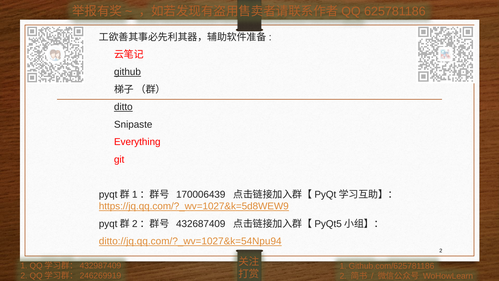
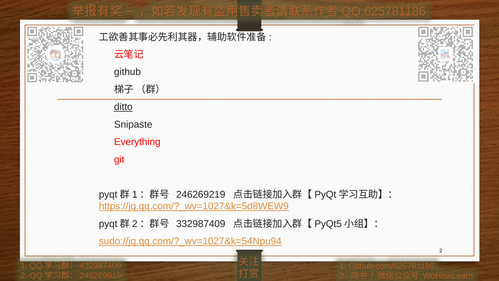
github underline: present -> none (127, 72)
170006439: 170006439 -> 246269219 (201, 194)
432687409: 432687409 -> 332987409 (201, 224)
ditto://jq.qq.com/?_wv=1027&k=54Npu94: ditto://jq.qq.com/?_wv=1027&k=54Npu94 -> sudo://jq.qq.com/?_wv=1027&k=54Npu94 (190, 241)
